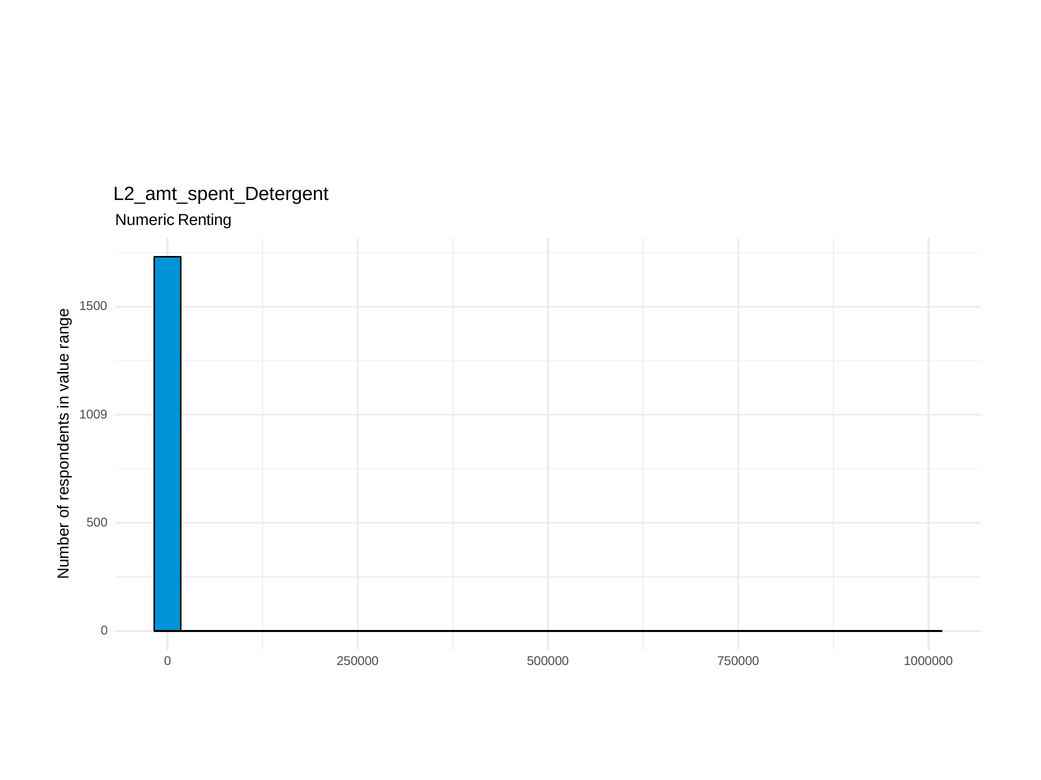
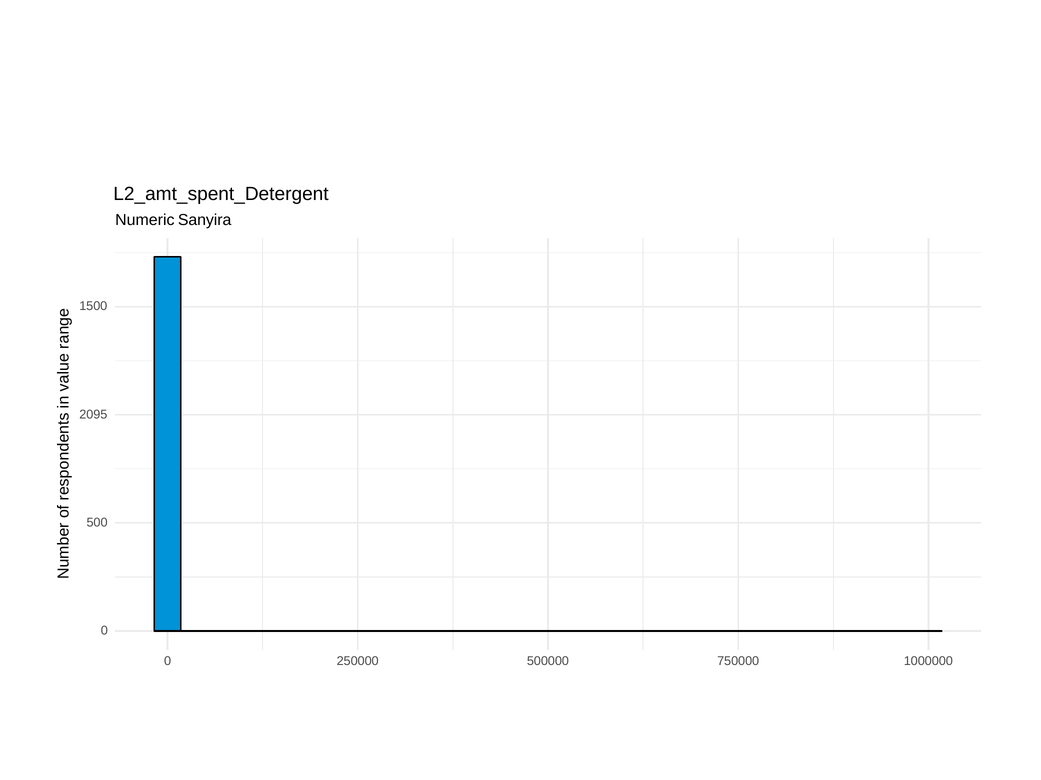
Renting: Renting -> Sanyira (205, 220)
1009: 1009 -> 2095 (93, 415)
